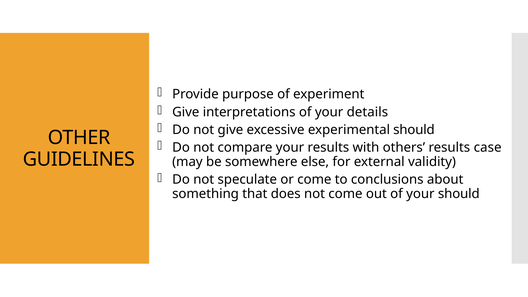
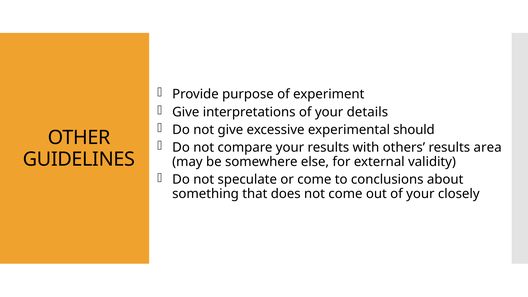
case: case -> area (488, 148)
your should: should -> closely (459, 194)
